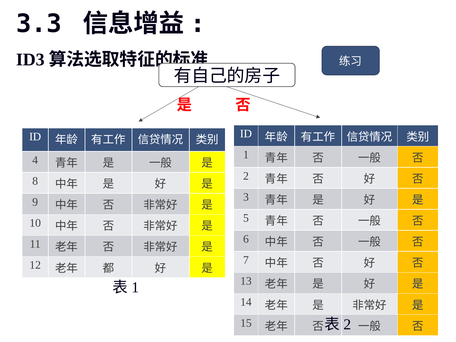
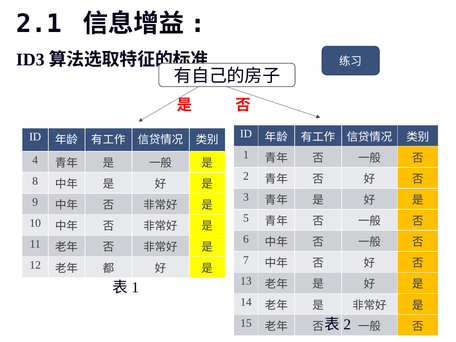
3.3: 3.3 -> 2.1 (39, 24)
